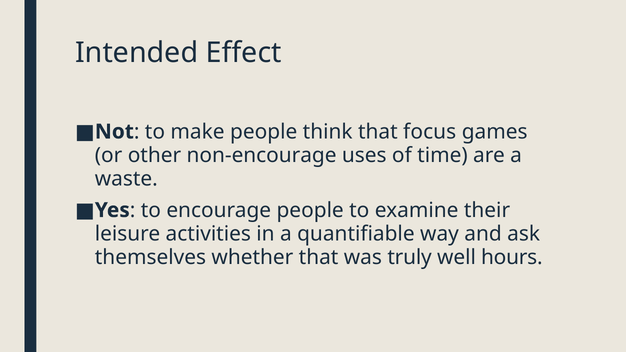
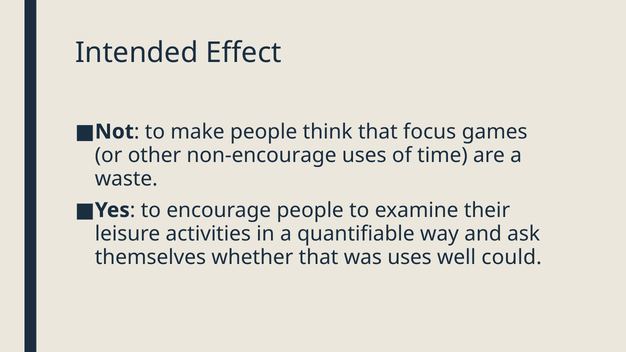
was truly: truly -> uses (410, 257)
hours: hours -> could (512, 257)
